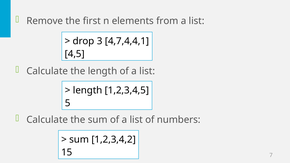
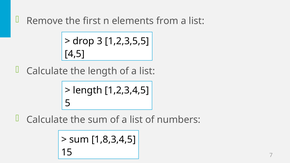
4,7,4,4,1: 4,7,4,4,1 -> 1,2,3,5,5 (127, 41)
1,2,3,4,2: 1,2,3,4,2 -> 1,8,3,4,5 (114, 140)
